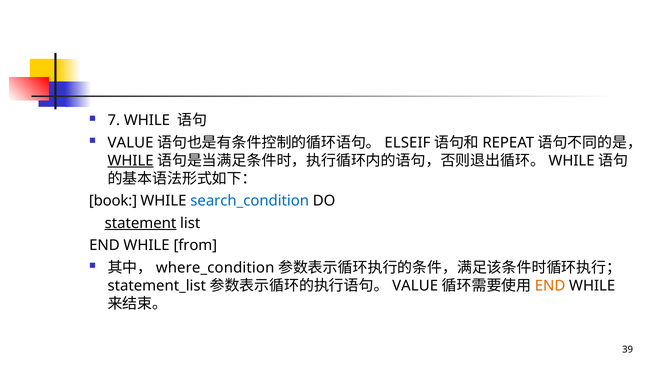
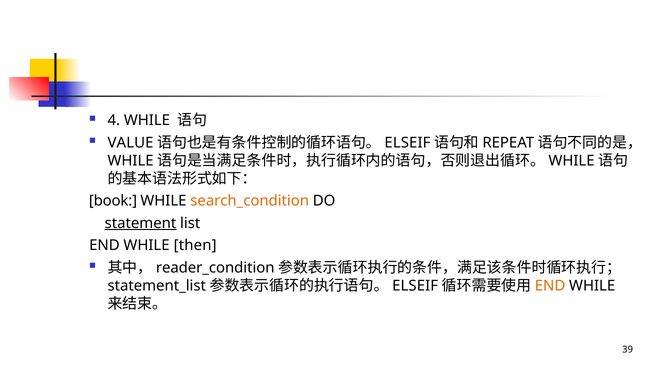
7: 7 -> 4 (114, 120)
WHILE underline: present -> none (131, 161)
search_condition colour: blue -> orange (250, 201)
from: from -> then (195, 245)
where_condition: where_condition -> reader_condition (215, 268)
VALUE: VALUE -> ELSEIF (415, 286)
